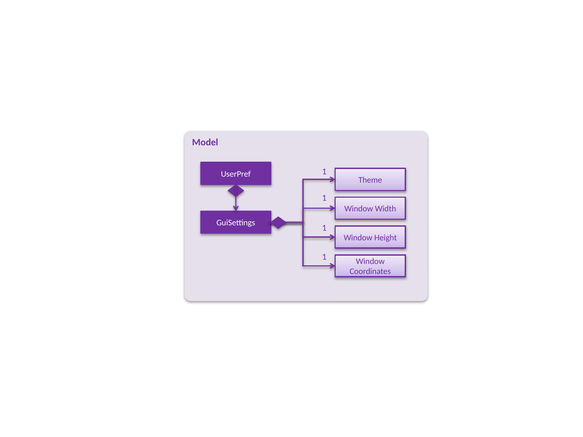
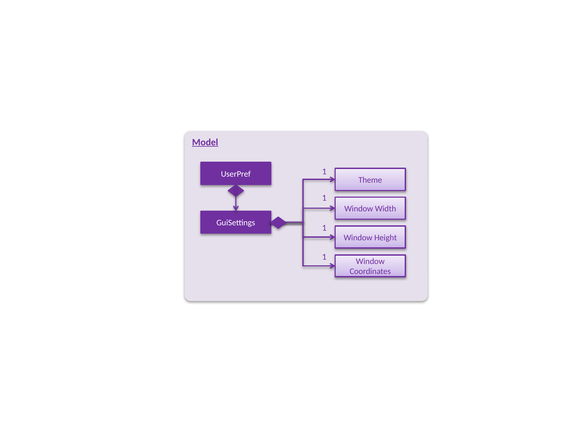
Model underline: none -> present (205, 142)
